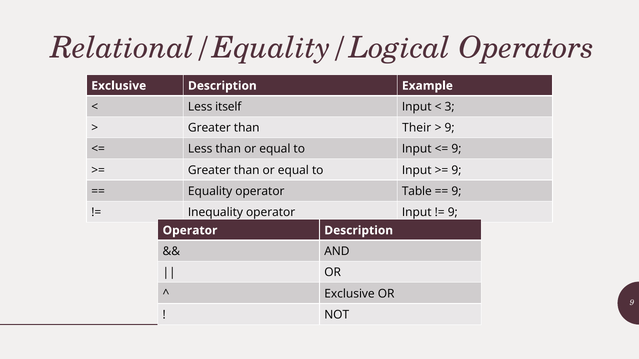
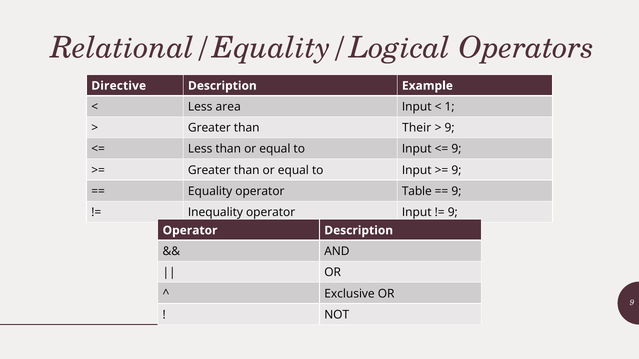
Exclusive: Exclusive -> Directive (119, 86)
itself: itself -> area (228, 107)
3: 3 -> 1 (450, 107)
